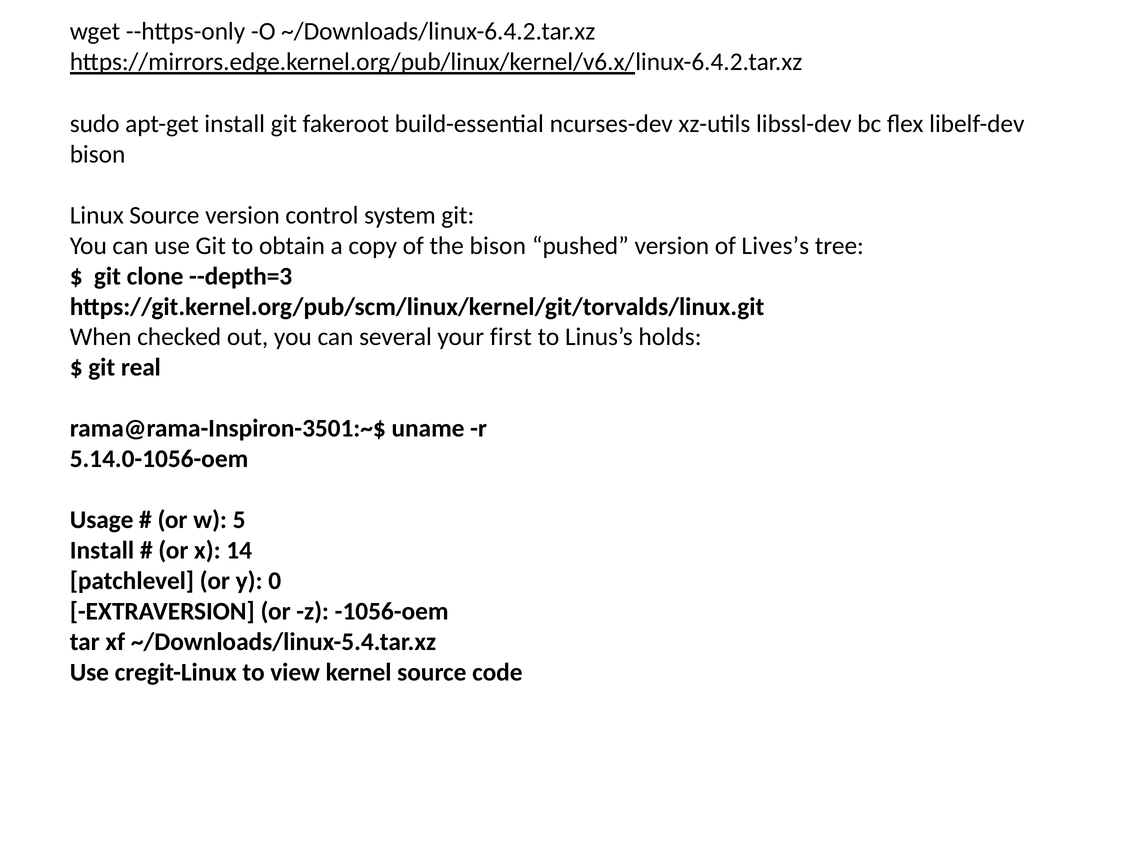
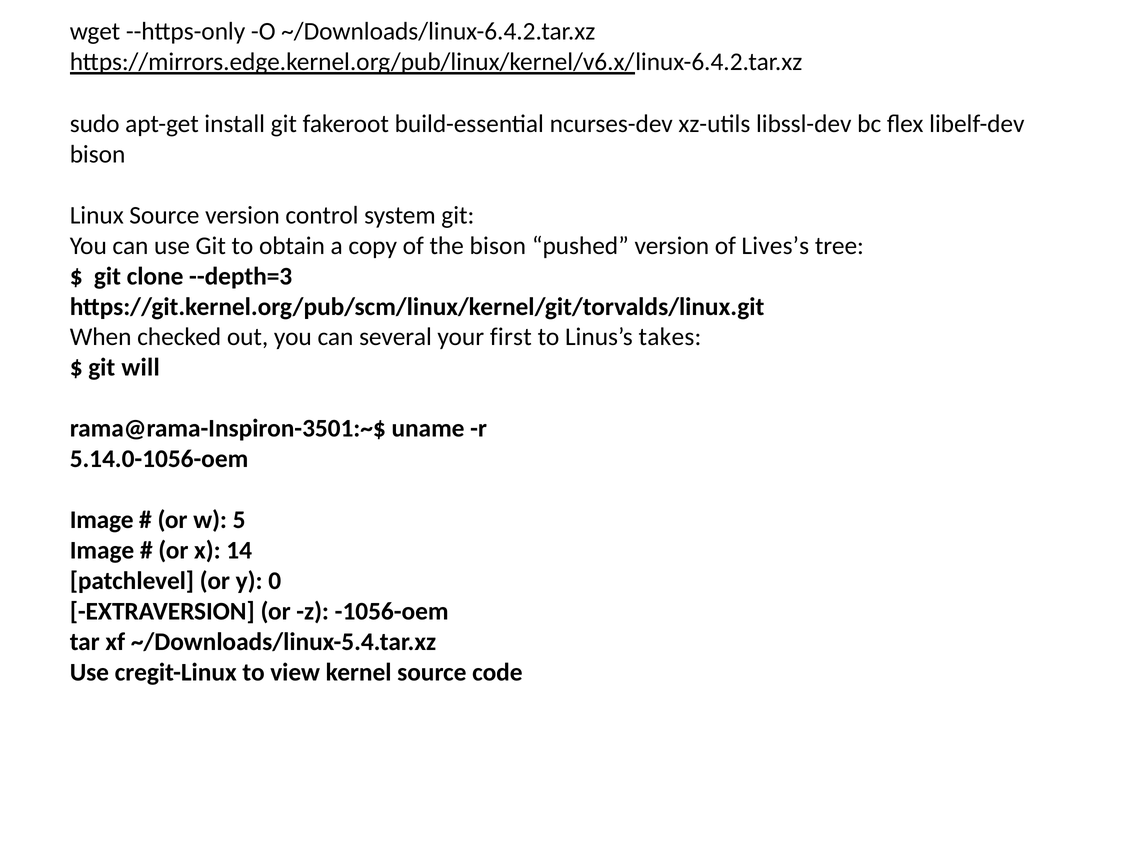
holds: holds -> takes (670, 337)
real: real -> will (141, 368)
Usage: Usage -> Image (102, 520)
Install: Install -> Image (102, 551)
